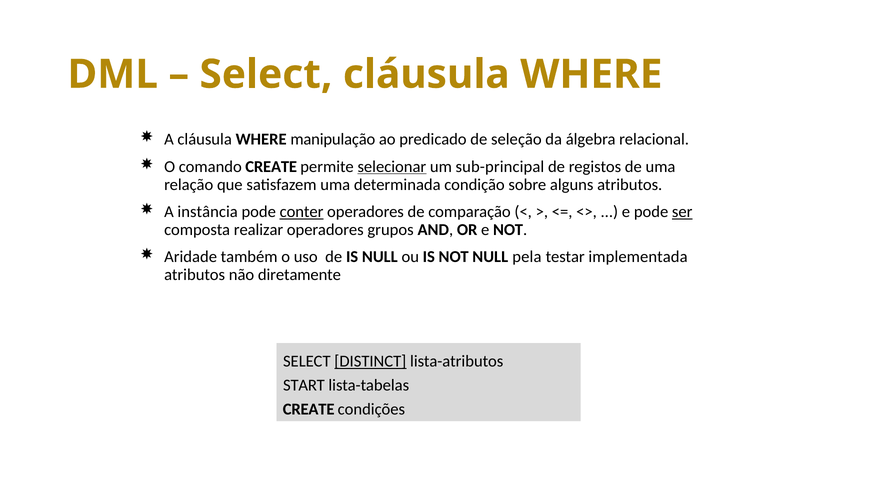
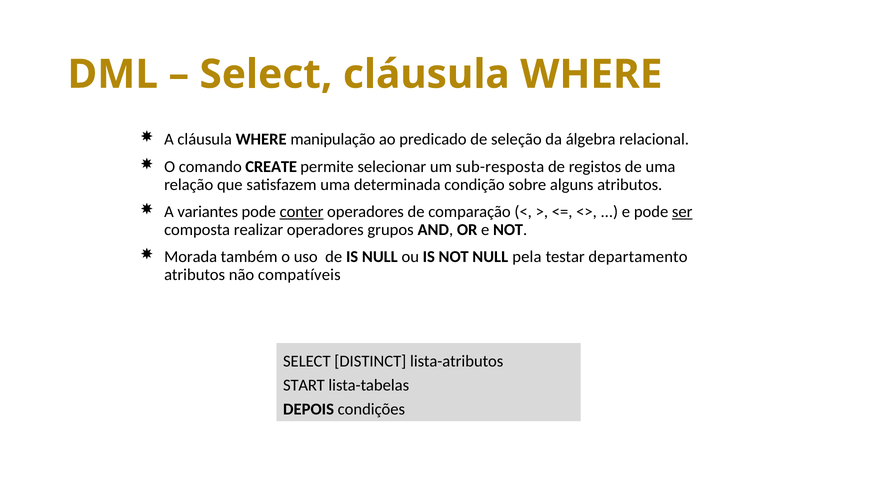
selecionar underline: present -> none (392, 167)
sub-principal: sub-principal -> sub-resposta (500, 167)
instância: instância -> variantes (208, 212)
Aridade: Aridade -> Morada (191, 257)
implementada: implementada -> departamento (638, 257)
diretamente: diretamente -> compatíveis (299, 275)
DISTINCT underline: present -> none (370, 361)
CREATE: CREATE -> DEPOIS (309, 409)
